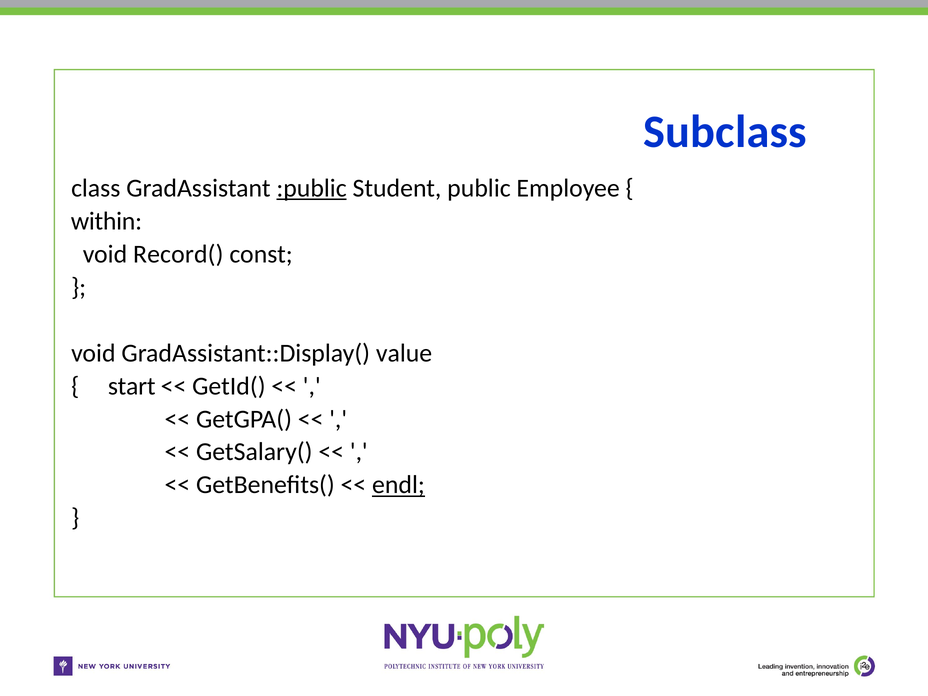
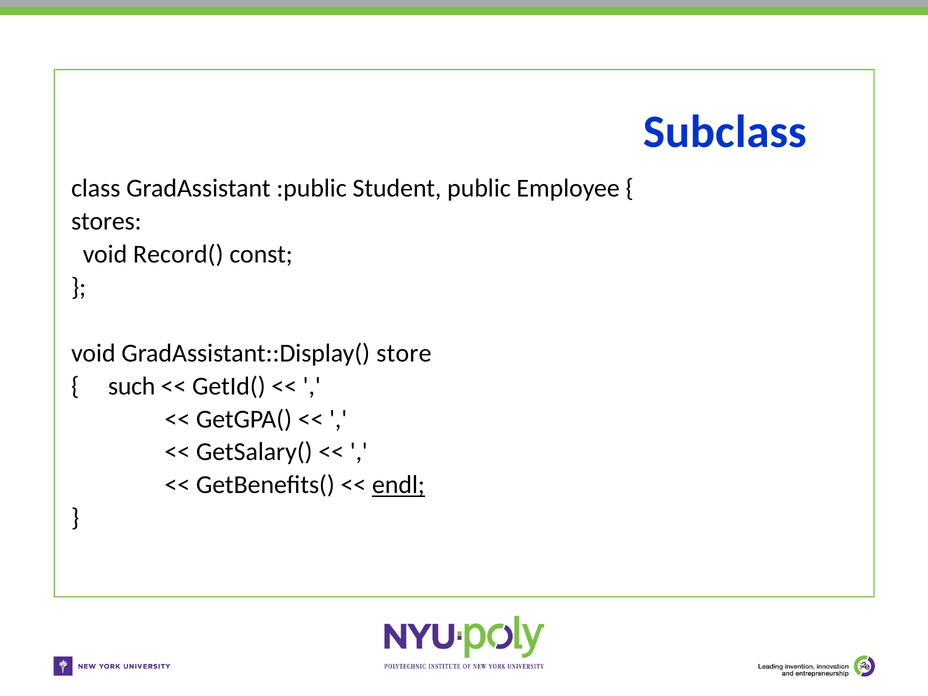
:public underline: present -> none (312, 188)
within: within -> stores (106, 221)
value: value -> store (404, 353)
start: start -> such (132, 386)
